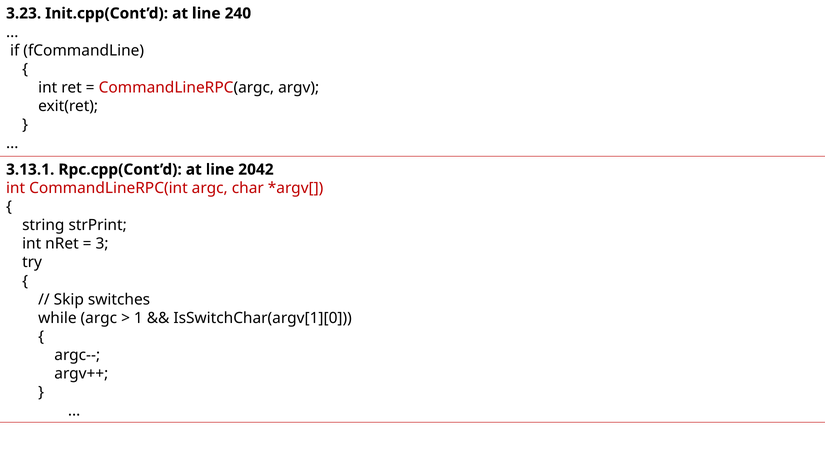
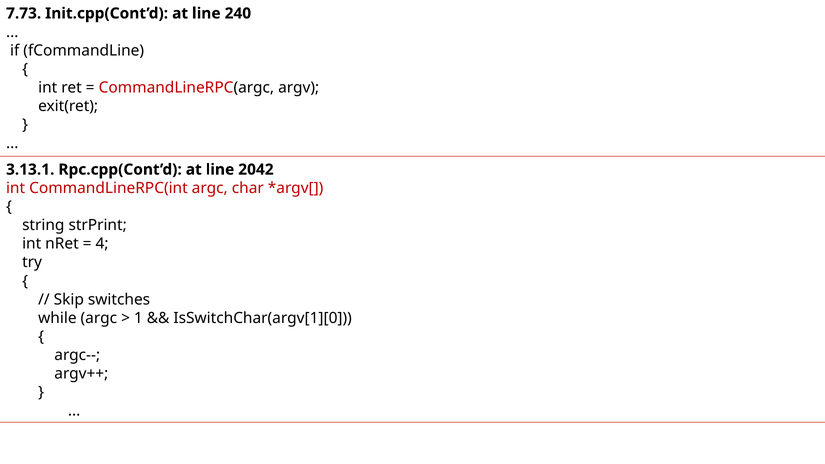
3.23: 3.23 -> 7.73 (24, 13)
3: 3 -> 4 (102, 244)
